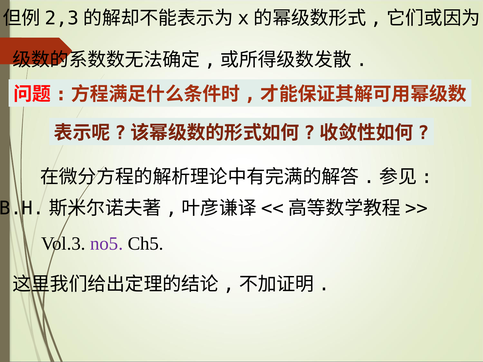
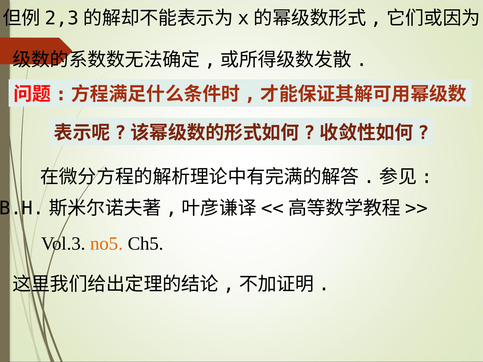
no5 colour: purple -> orange (107, 244)
